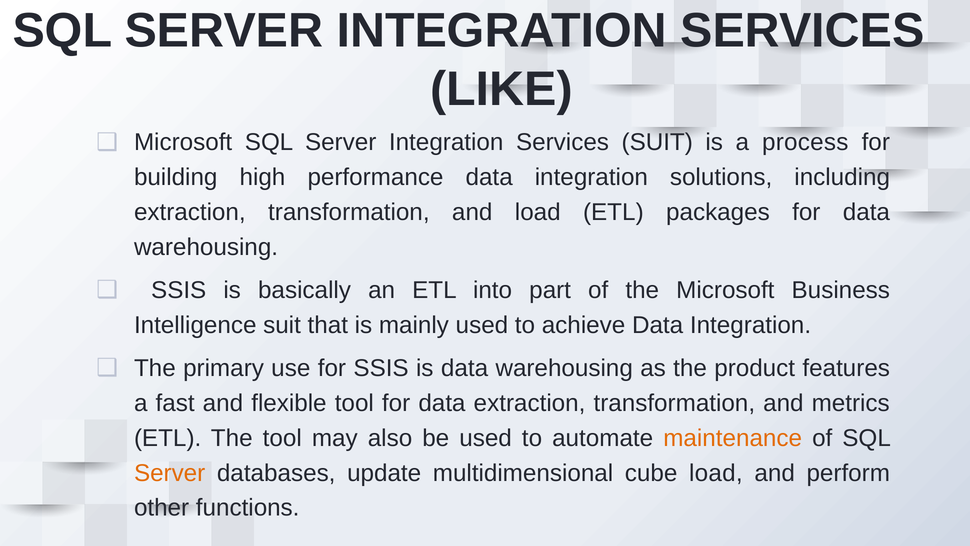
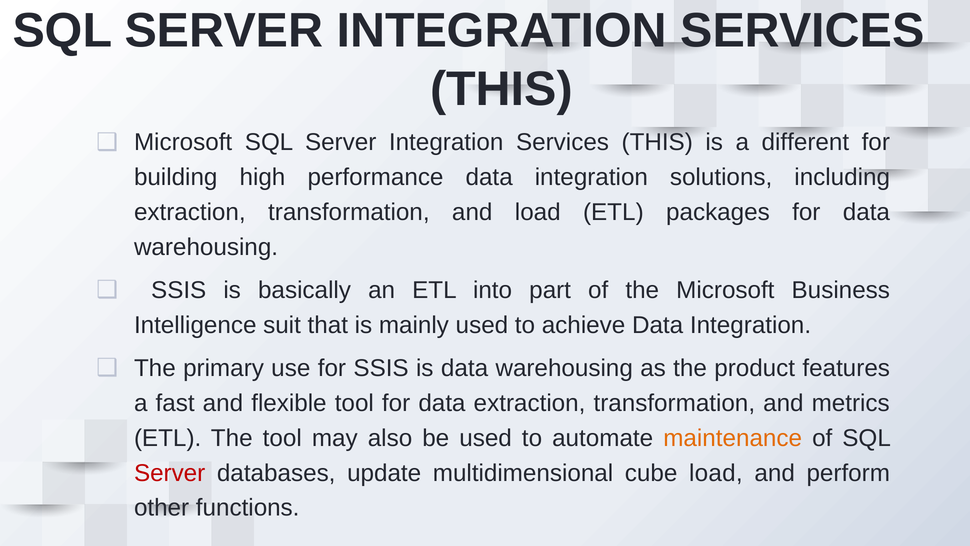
LIKE: LIKE -> THIS (501, 89)
SUIT: SUIT -> THIS (657, 142)
process: process -> different (805, 142)
Server colour: orange -> red (170, 473)
